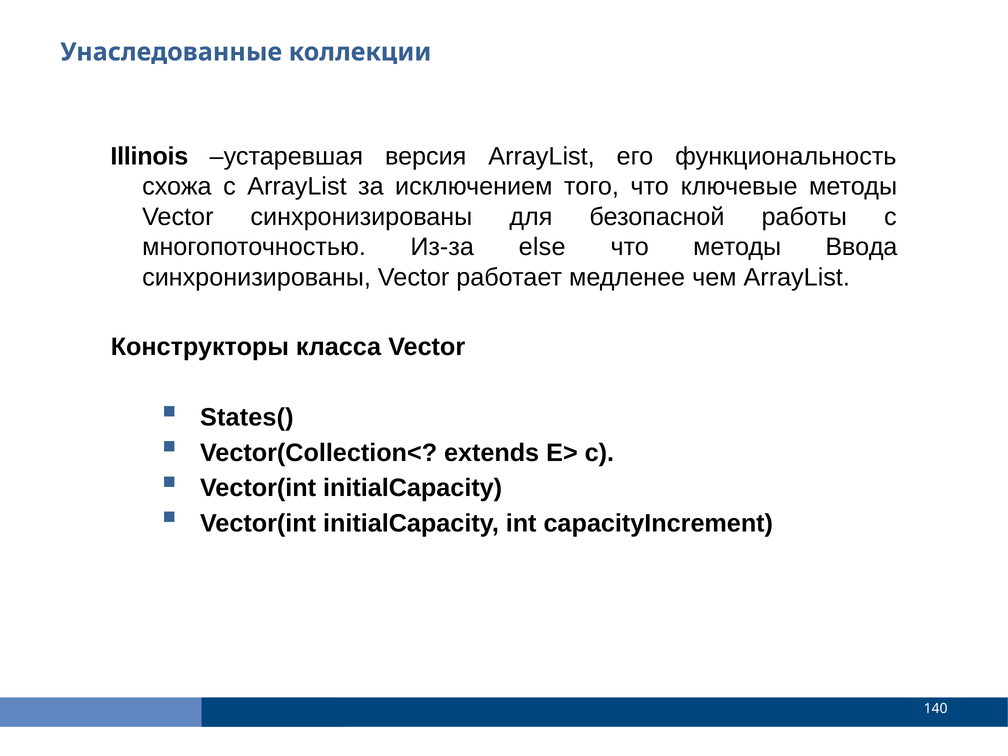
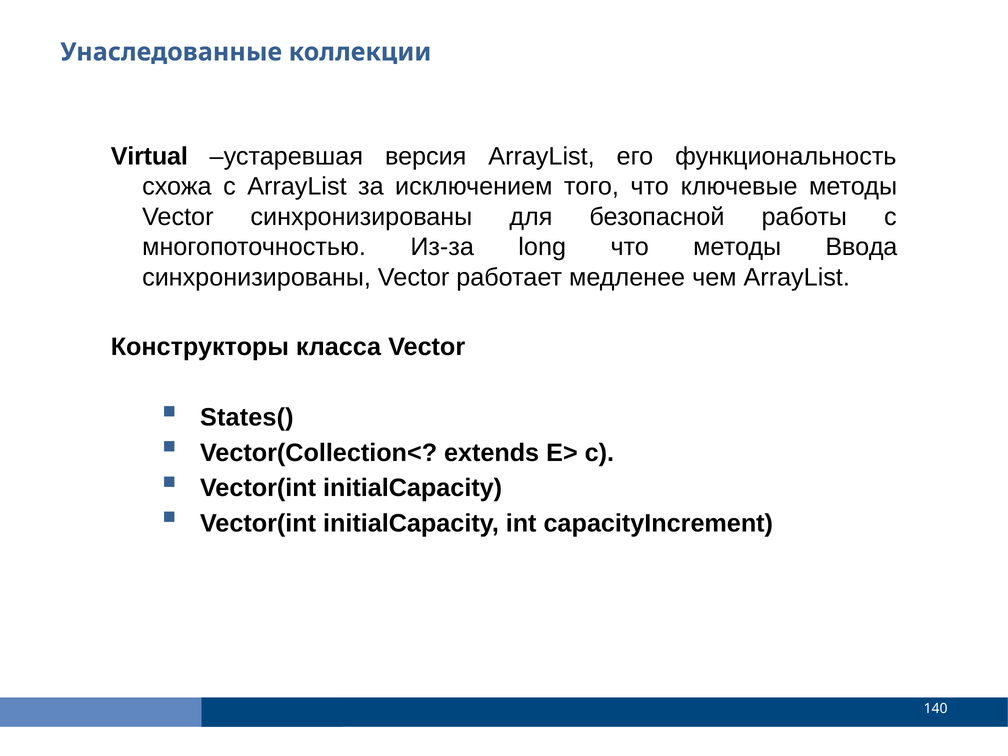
Illinois: Illinois -> Virtual (149, 156)
else: else -> long (542, 247)
